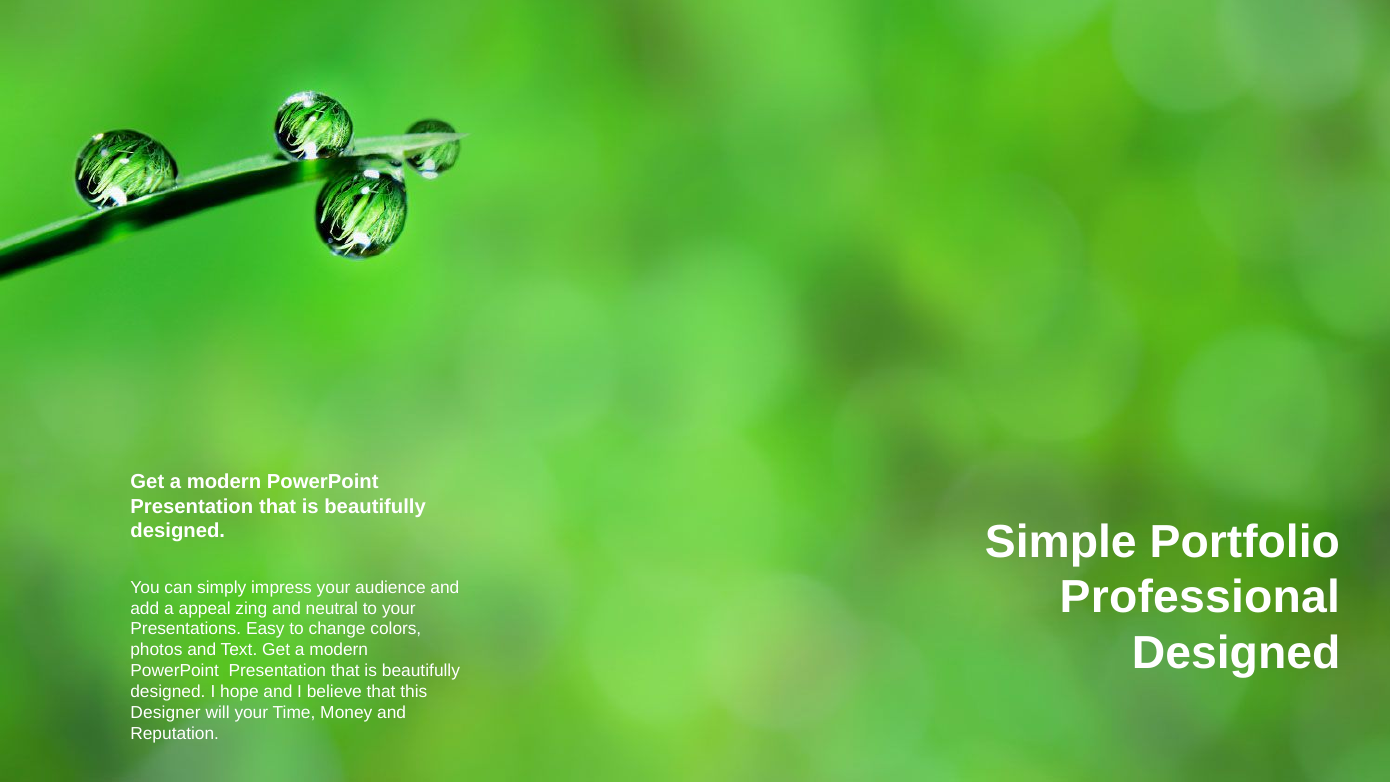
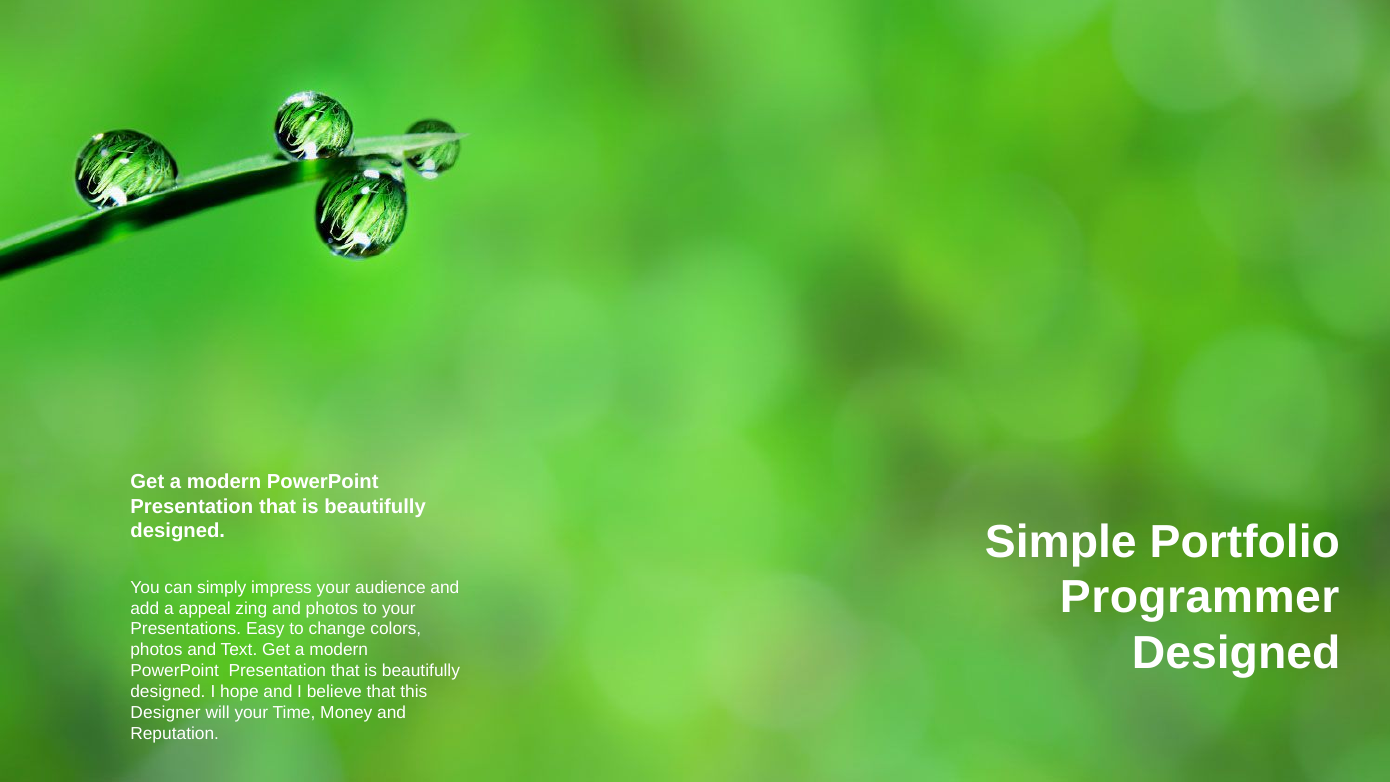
Professional: Professional -> Programmer (1200, 597)
and neutral: neutral -> photos (332, 608)
